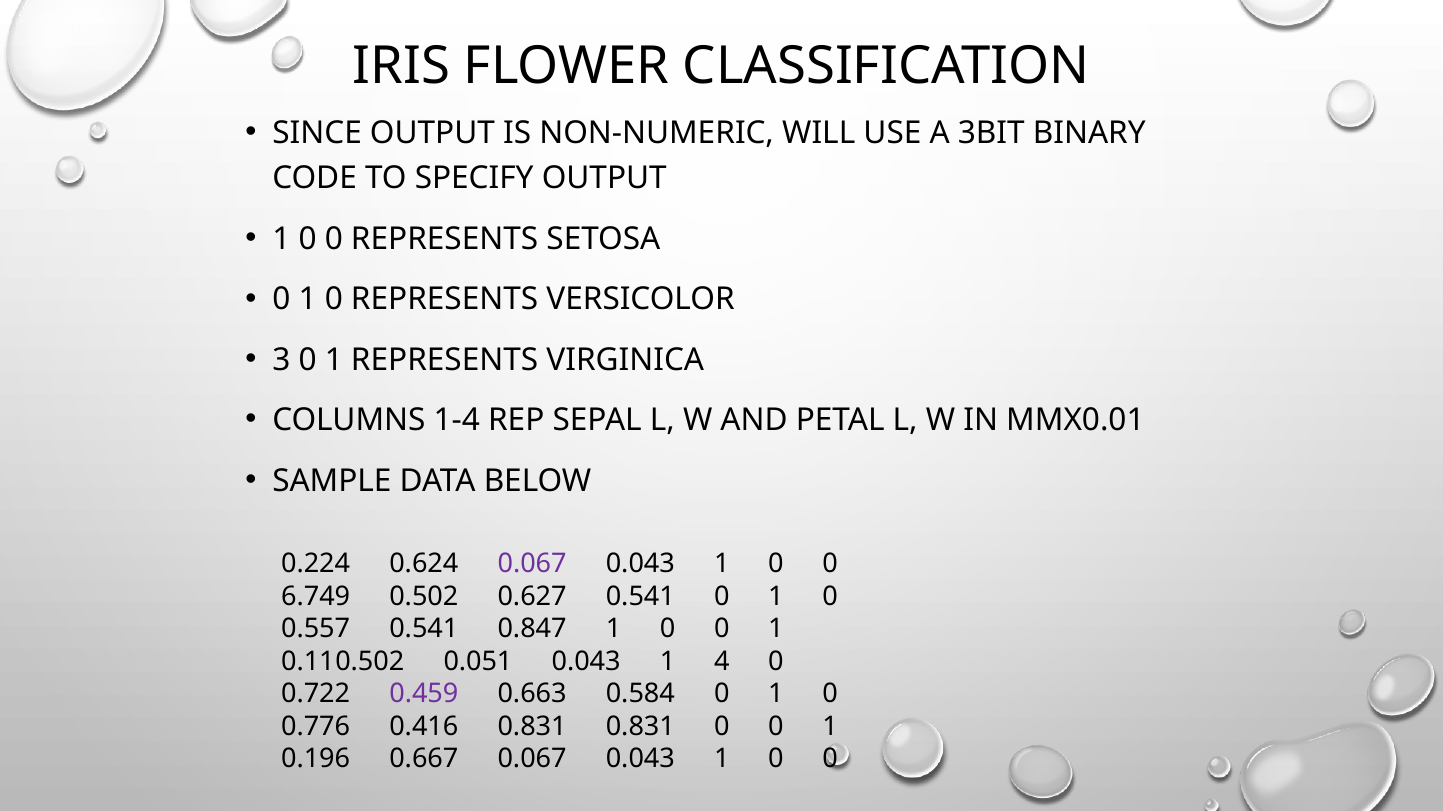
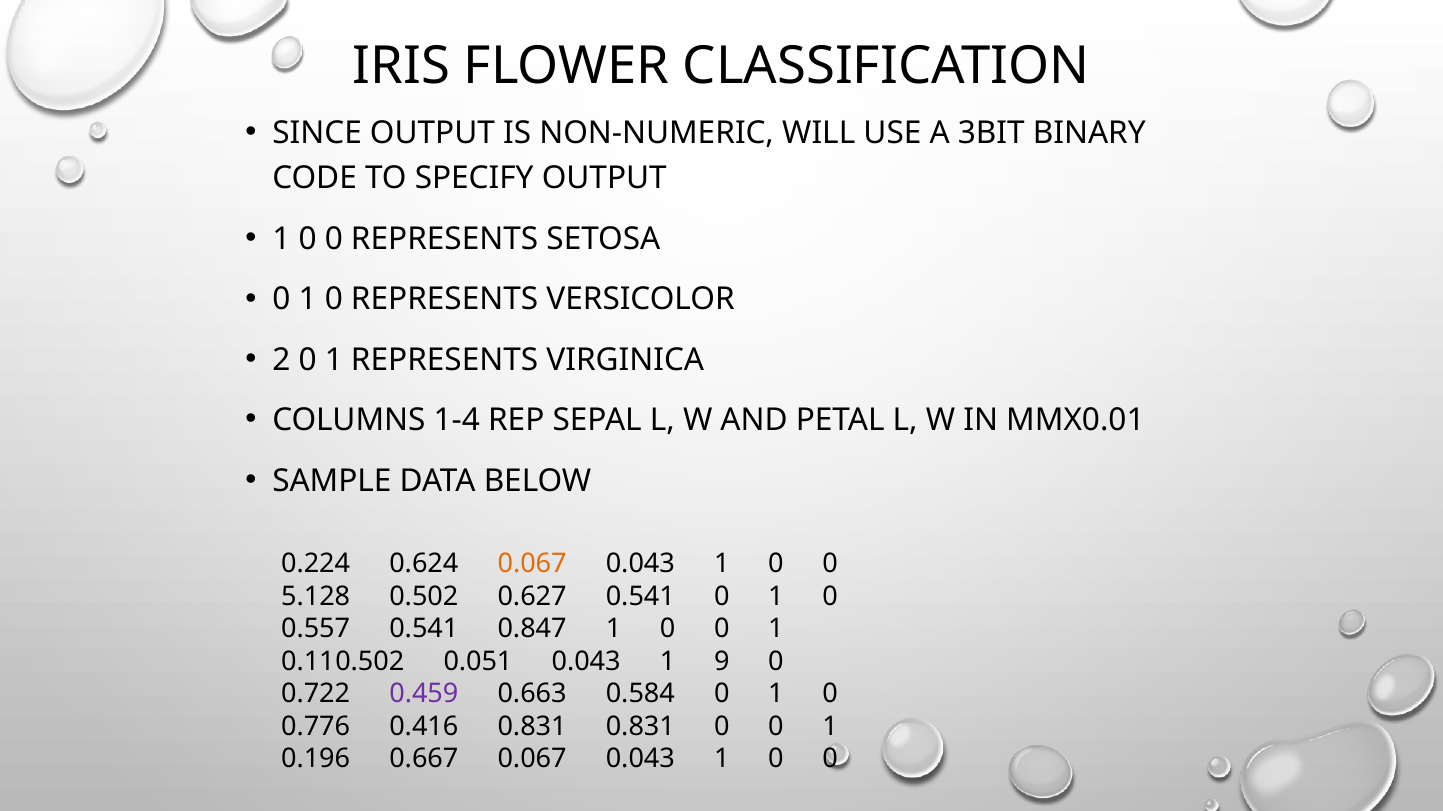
3: 3 -> 2 (281, 360)
0.067 colour: purple -> orange (532, 565)
6.749: 6.749 -> 5.128 (316, 597)
4: 4 -> 9 (722, 662)
